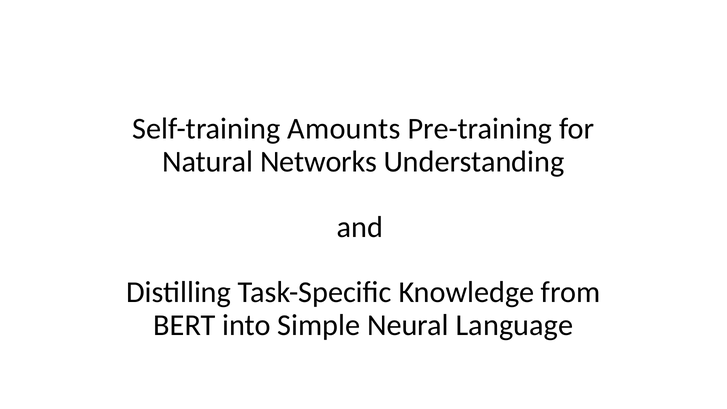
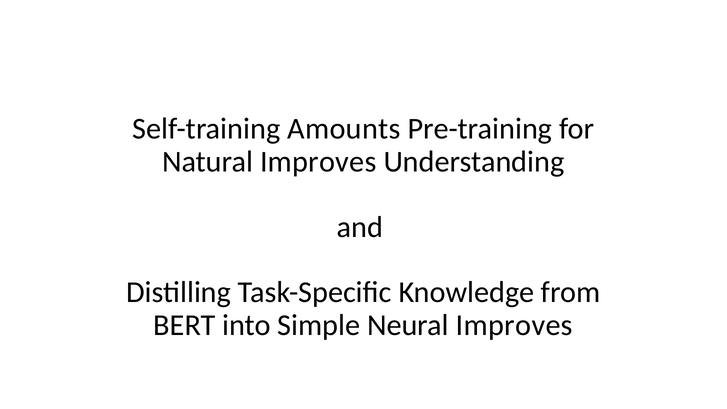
Natural Networks: Networks -> Improves (318, 162)
Neural Language: Language -> Improves (514, 325)
